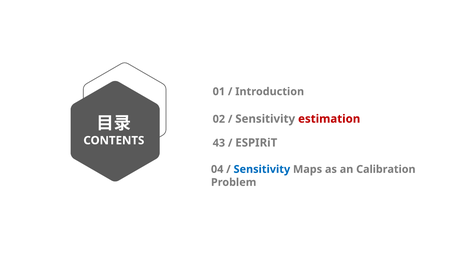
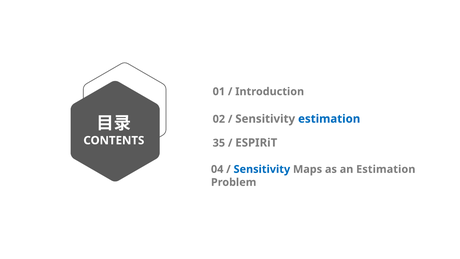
estimation colour: red -> blue (329, 119)
43: 43 -> 35 (219, 143)
an Calibration: Calibration -> Estimation (386, 169)
